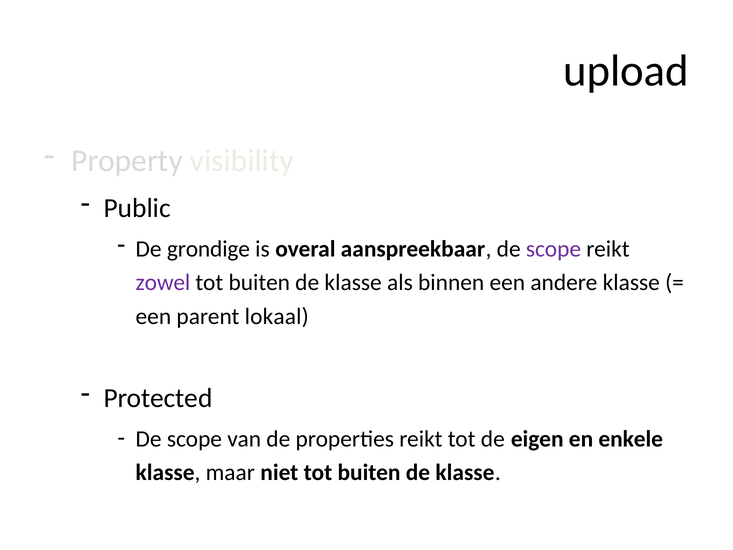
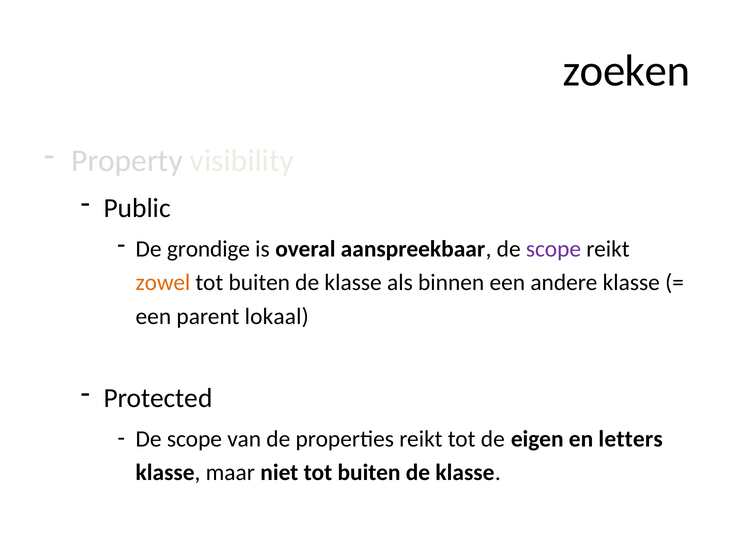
upload: upload -> zoeken (626, 71)
zowel colour: purple -> orange (163, 283)
enkele: enkele -> letters (631, 439)
